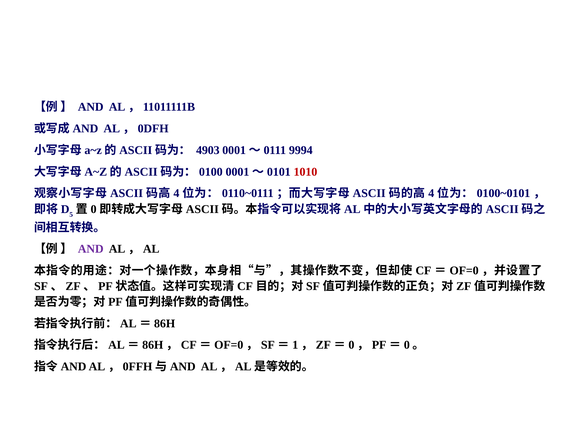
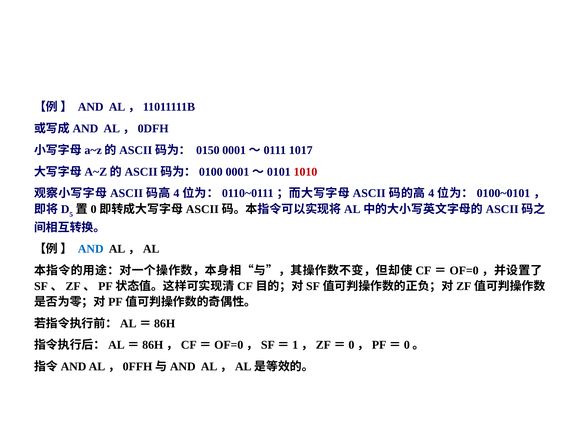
4903: 4903 -> 0150 (208, 150)
9994: 9994 -> 1017 (301, 150)
AND colour: purple -> blue (91, 249)
